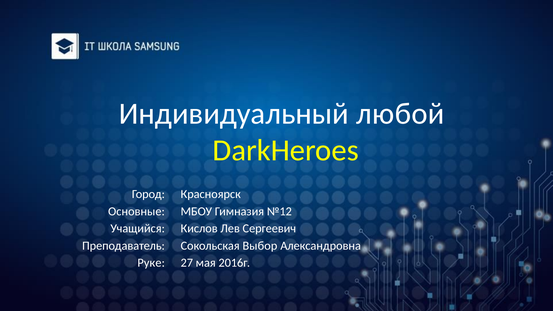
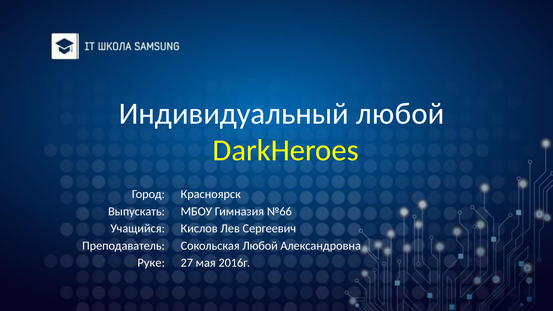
Основные: Основные -> Выпускать (137, 211)
№12: №12 -> №66 (279, 211)
Сокольская Выбор: Выбор -> Любой (260, 246)
